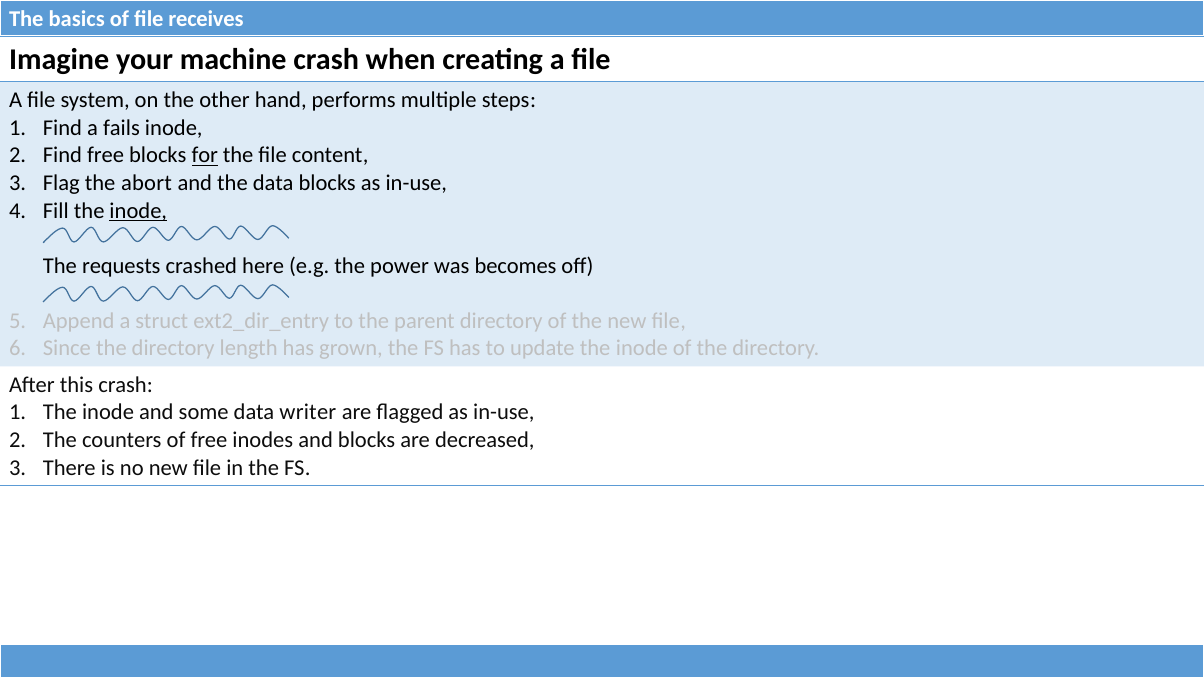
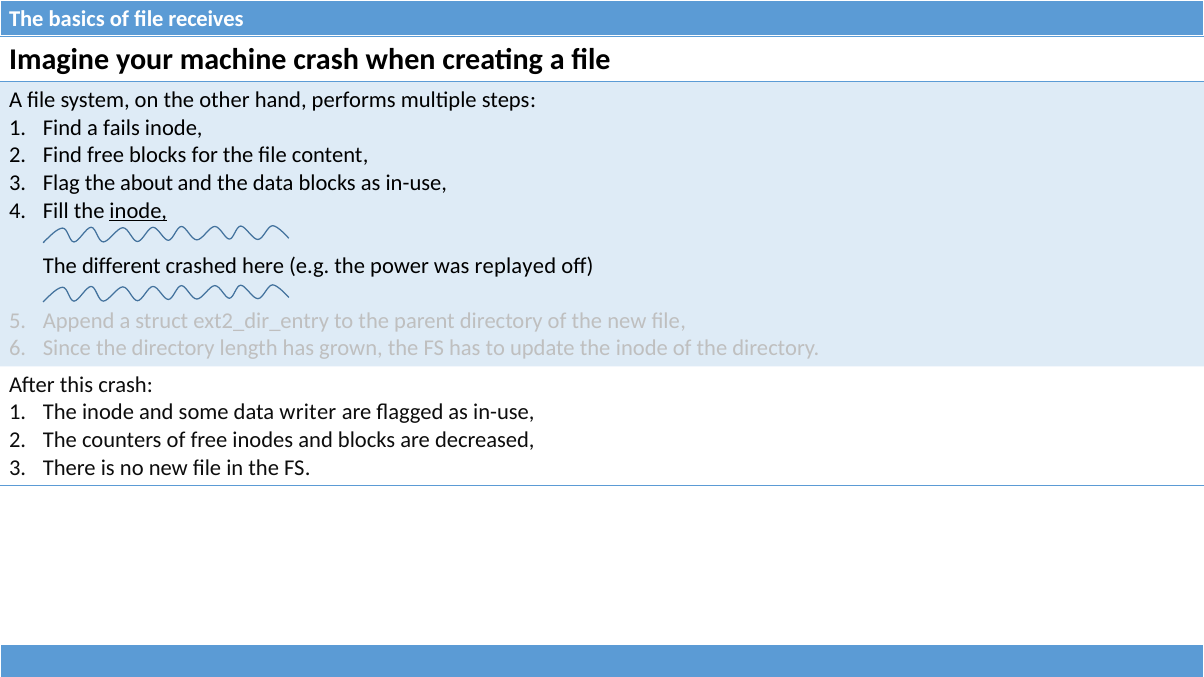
for underline: present -> none (205, 156)
abort: abort -> about (147, 183)
requests: requests -> different (121, 266)
becomes: becomes -> replayed (515, 266)
